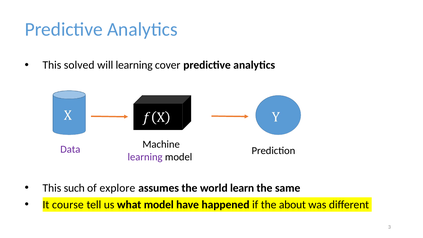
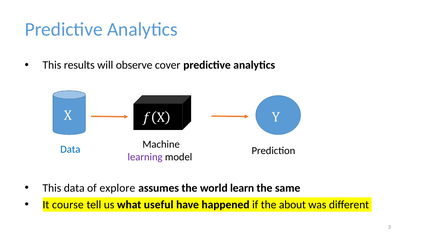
solved: solved -> results (79, 65)
will learning: learning -> observe (134, 65)
Data colour: purple -> blue (70, 149)
This such: such -> data (74, 188)
what model: model -> useful (159, 205)
